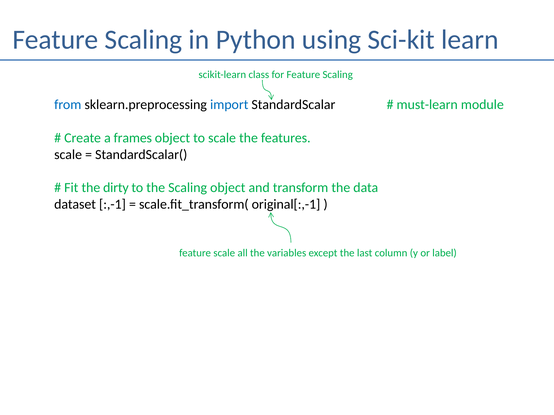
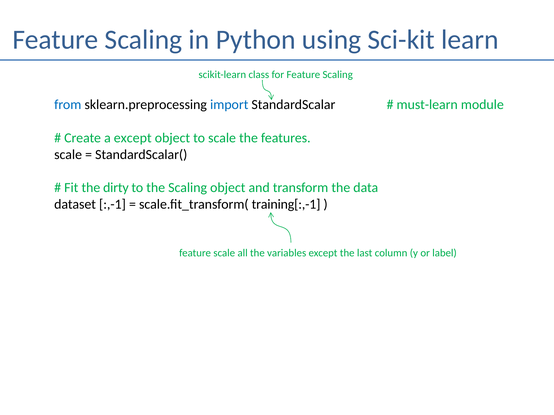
a frames: frames -> except (133, 138)
original[:,-1: original[:,-1 -> training[:,-1 (286, 205)
